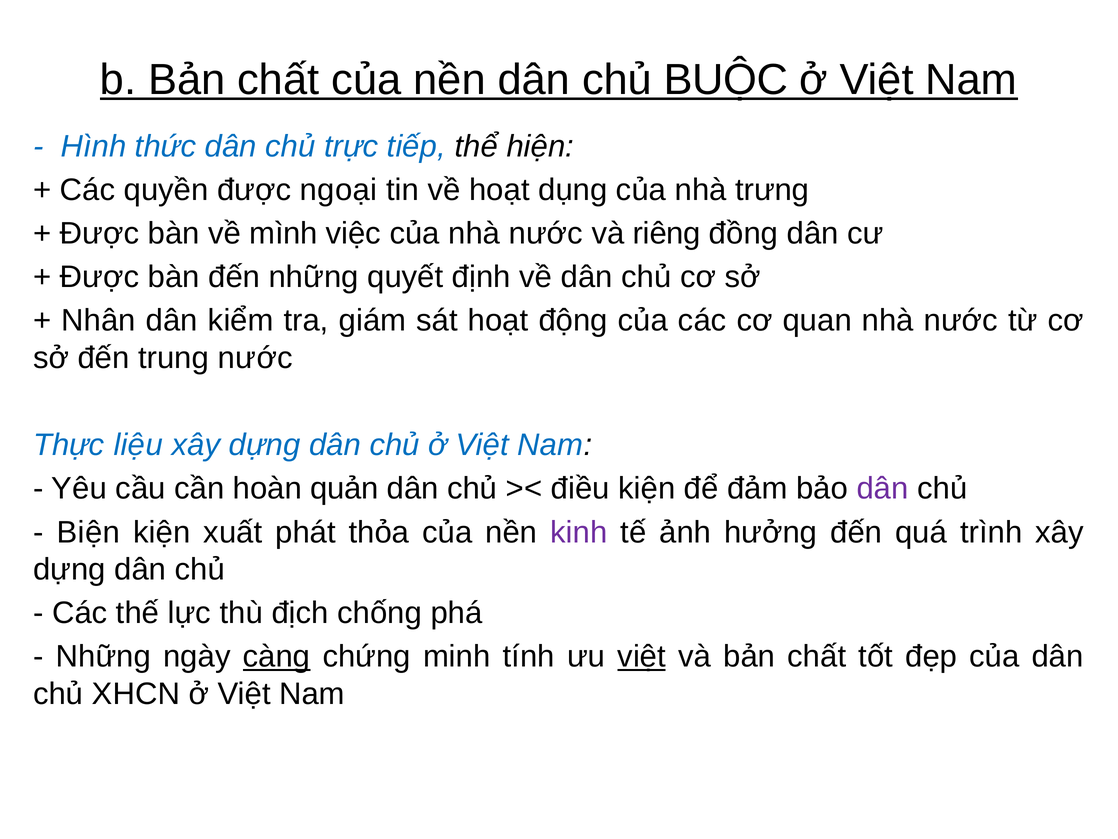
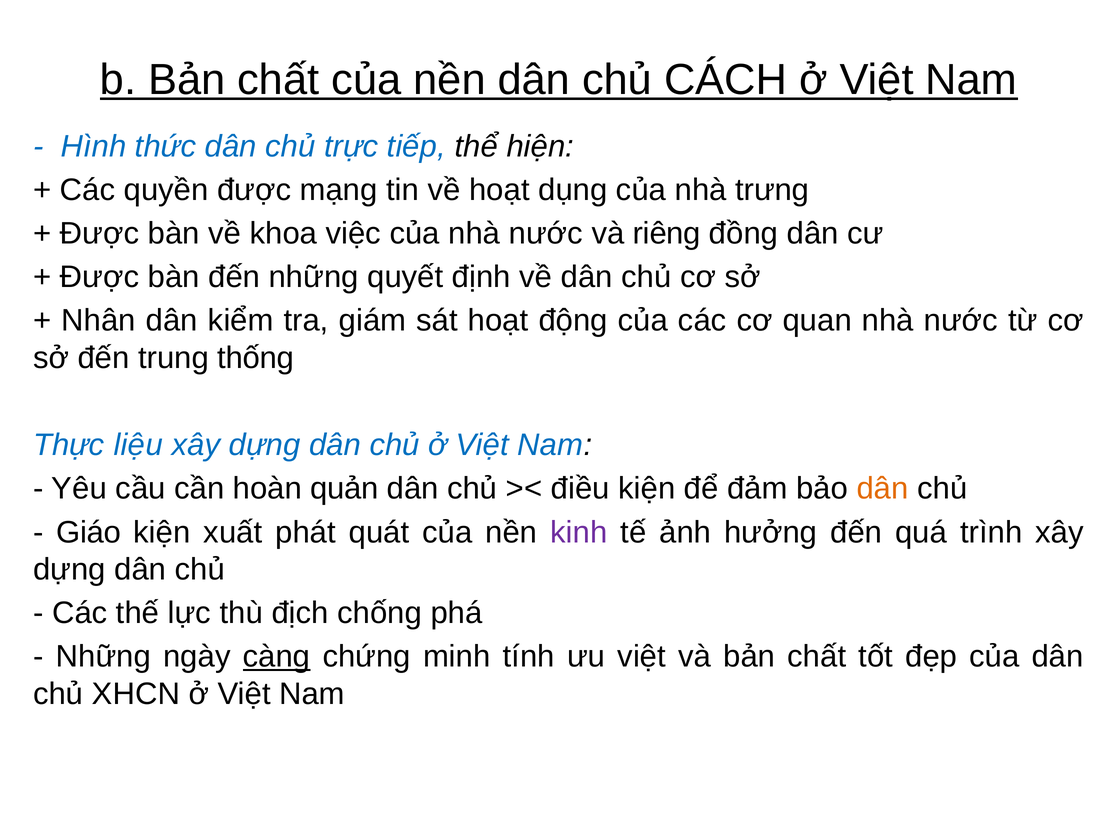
BUỘC: BUỘC -> CÁCH (726, 80)
ngoại: ngoại -> mạng (339, 190)
mình: mình -> khoa (283, 233)
trung nước: nước -> thống (256, 358)
dân colour: purple -> orange (883, 488)
Biện: Biện -> Giáo (89, 532)
thỏa: thỏa -> quát (379, 532)
việt underline: present -> none (642, 656)
